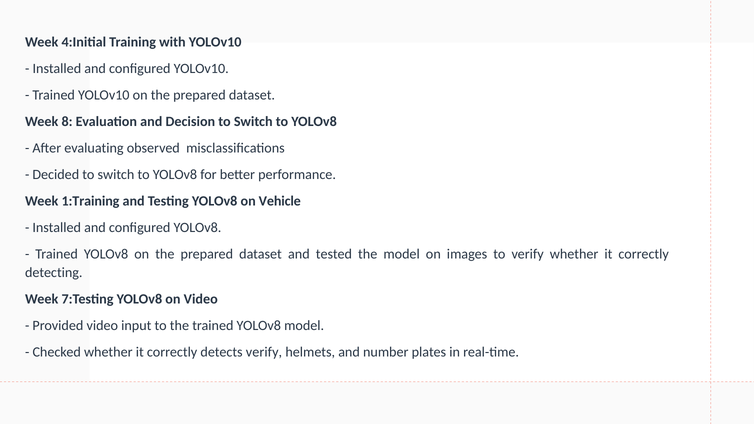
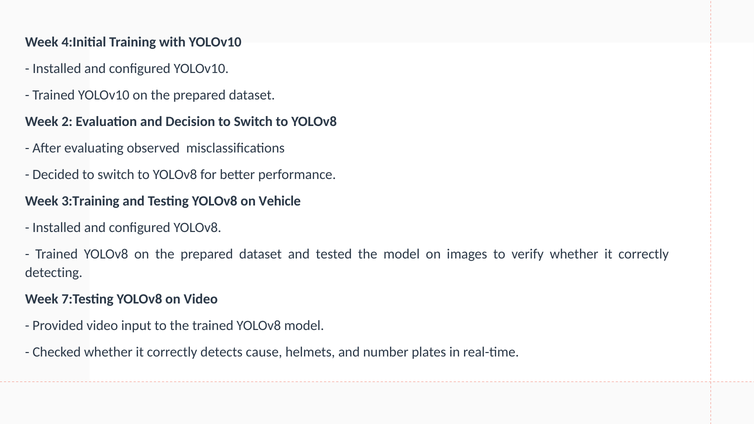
8: 8 -> 2 (67, 122)
1:Training: 1:Training -> 3:Training (90, 201)
detects verify: verify -> cause (264, 352)
